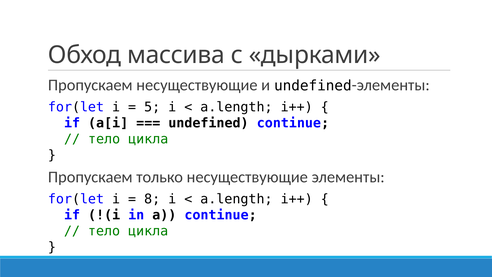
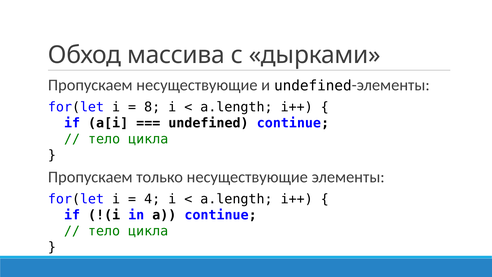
5: 5 -> 8 (152, 107)
8: 8 -> 4 (152, 199)
